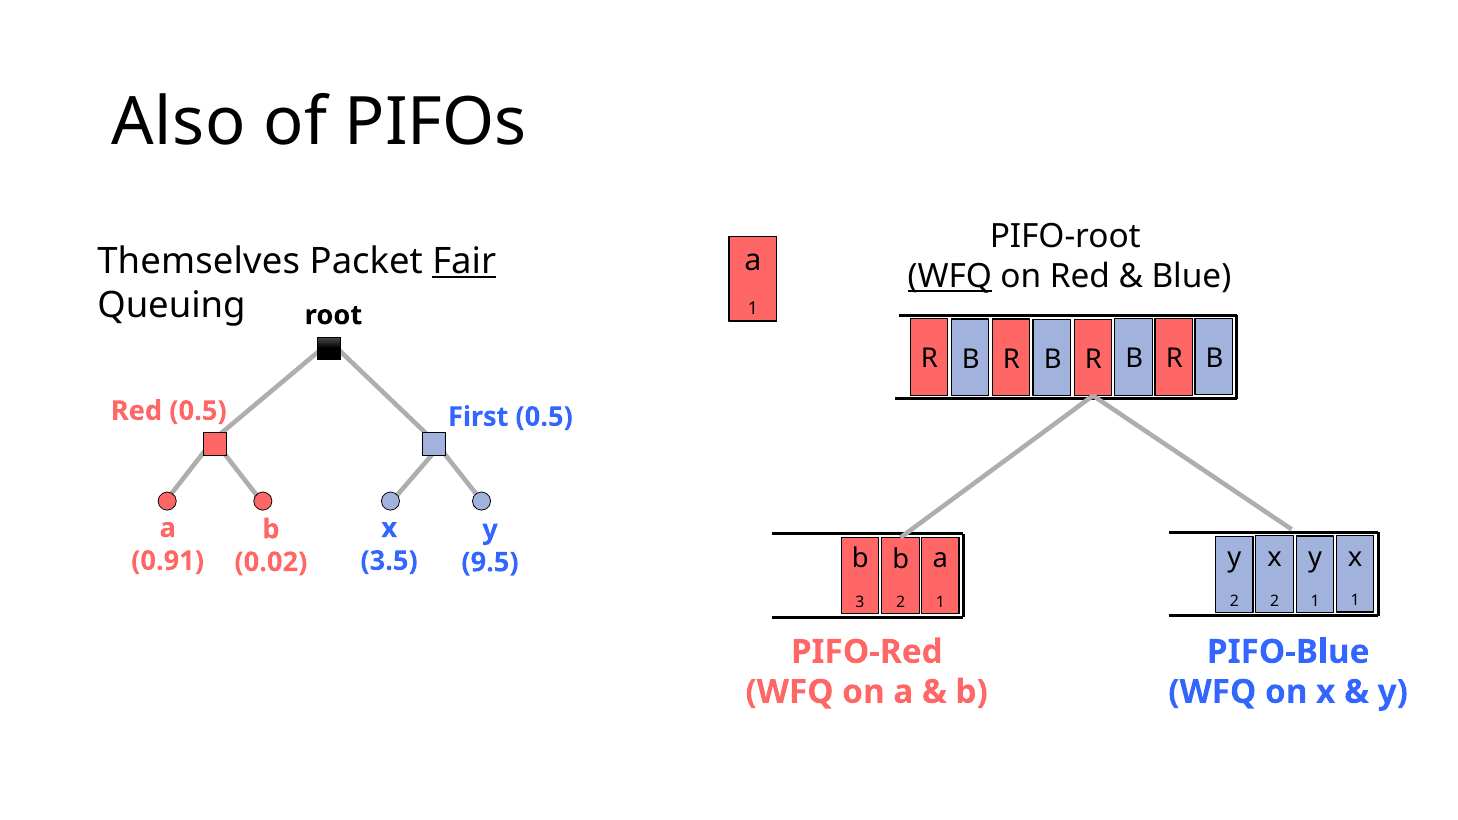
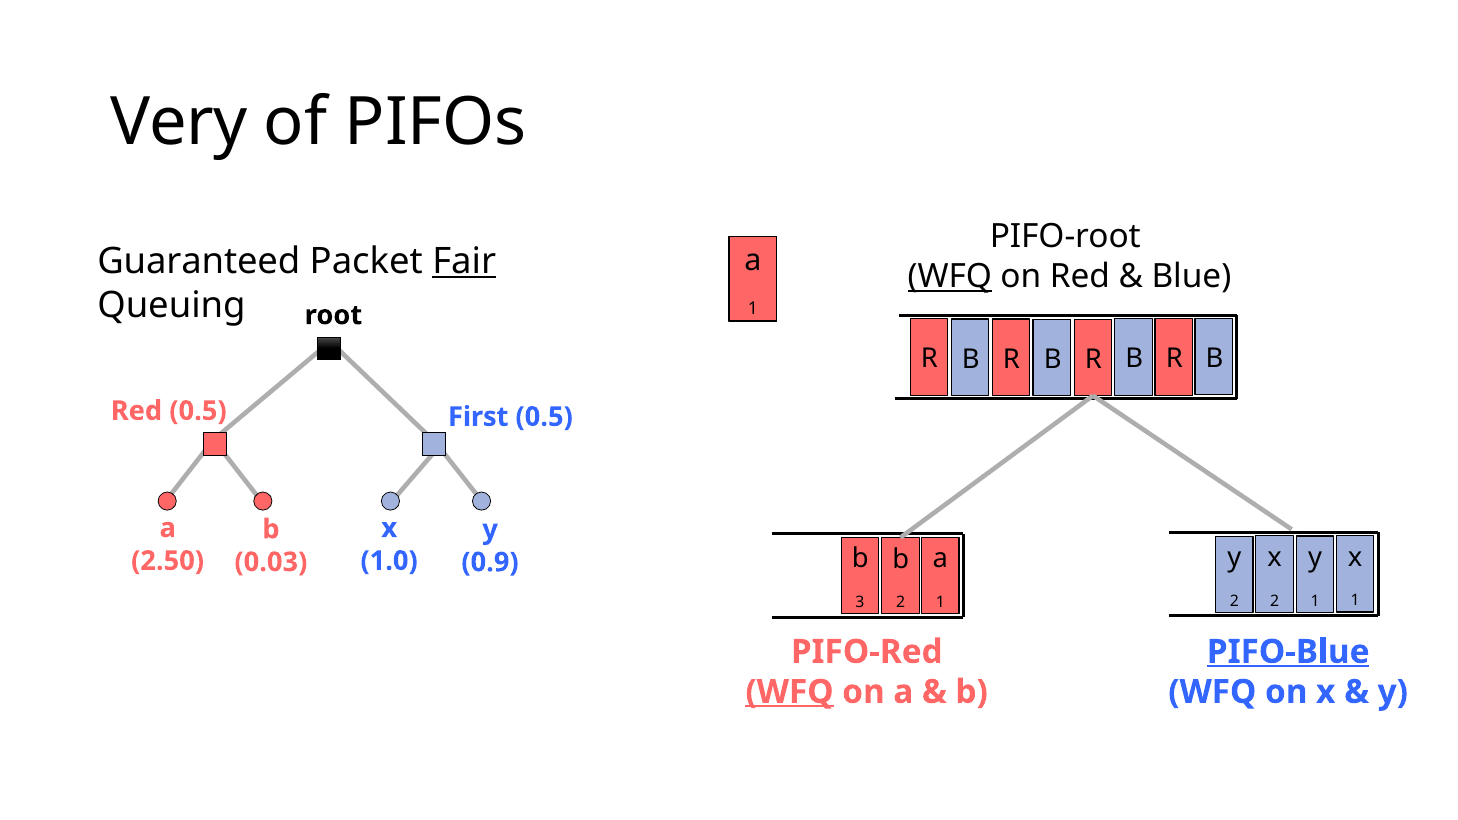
Also: Also -> Very (179, 122)
Themselves: Themselves -> Guaranteed (199, 262)
0.91: 0.91 -> 2.50 (168, 561)
3.5: 3.5 -> 1.0 (389, 561)
0.02: 0.02 -> 0.03 (271, 562)
9.5: 9.5 -> 0.9 (490, 562)
PIFO-Blue underline: none -> present (1288, 652)
WFQ underline: none -> present (790, 692)
